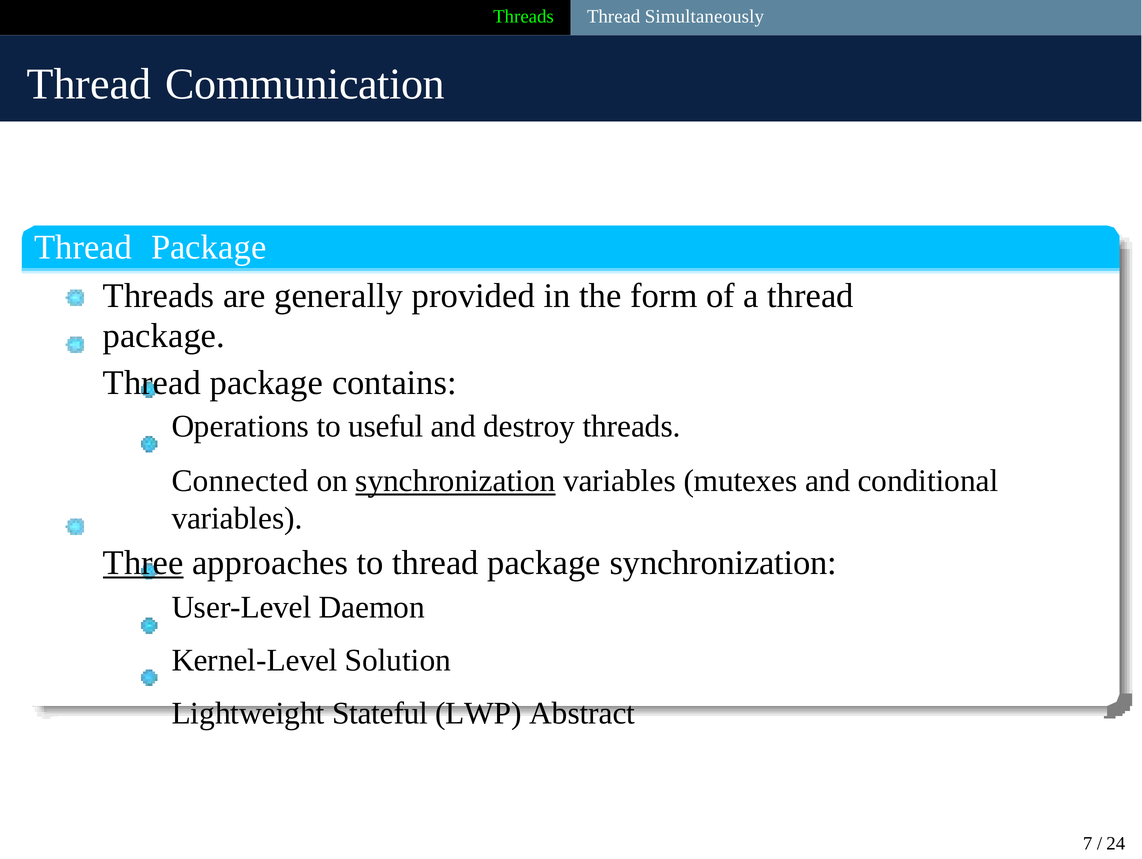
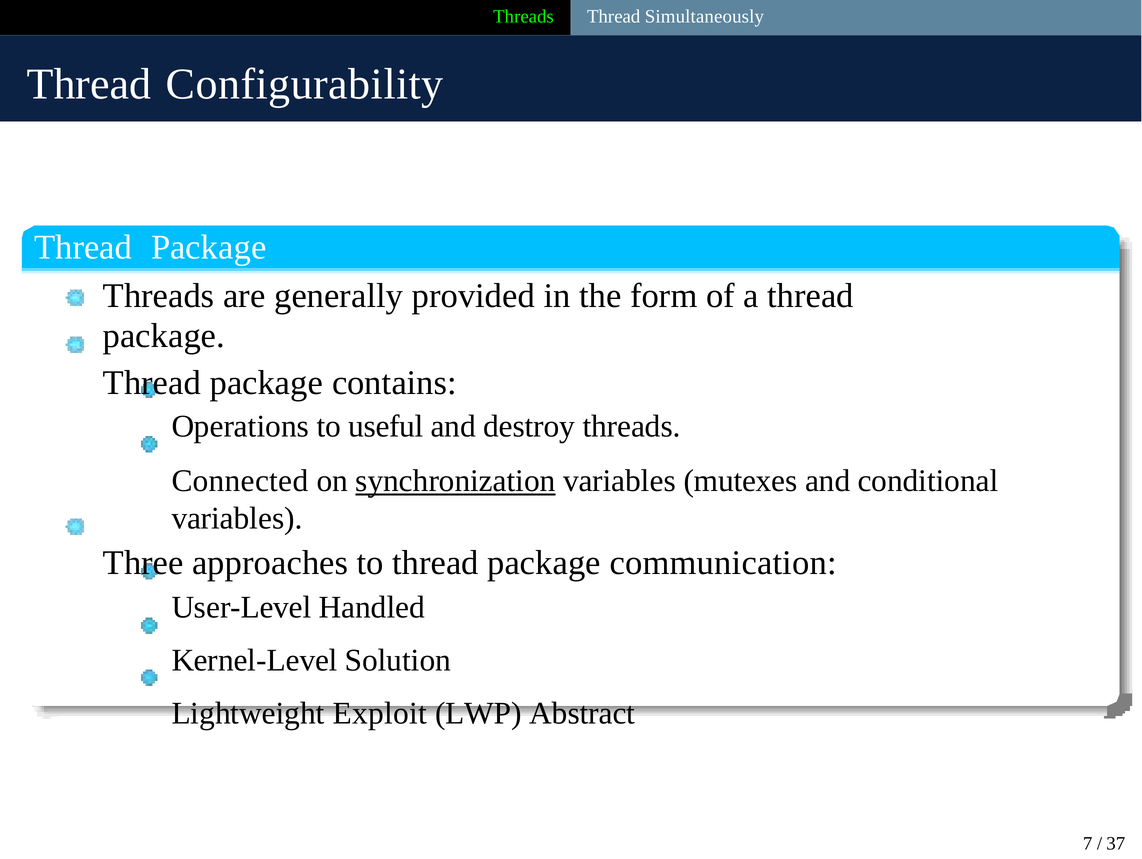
Communication: Communication -> Configurability (305, 84)
Three underline: present -> none (143, 563)
package synchronization: synchronization -> communication (723, 563)
Daemon: Daemon -> Handled (372, 607)
Stateful: Stateful -> Exploit (380, 713)
24: 24 -> 37 (1116, 844)
